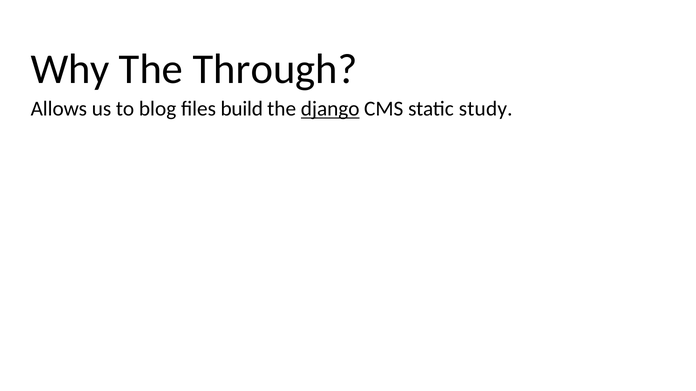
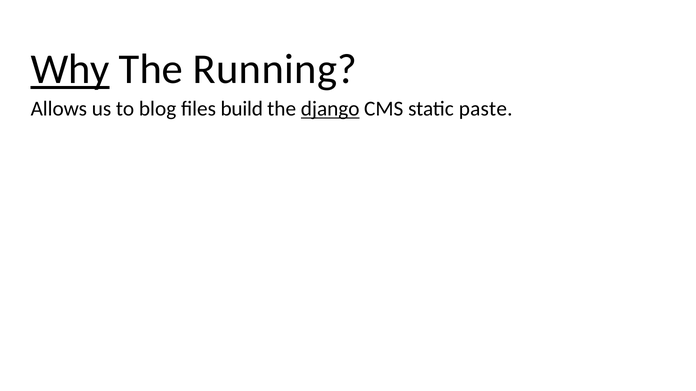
Why underline: none -> present (70, 69)
Through: Through -> Running (275, 69)
study: study -> paste (486, 109)
